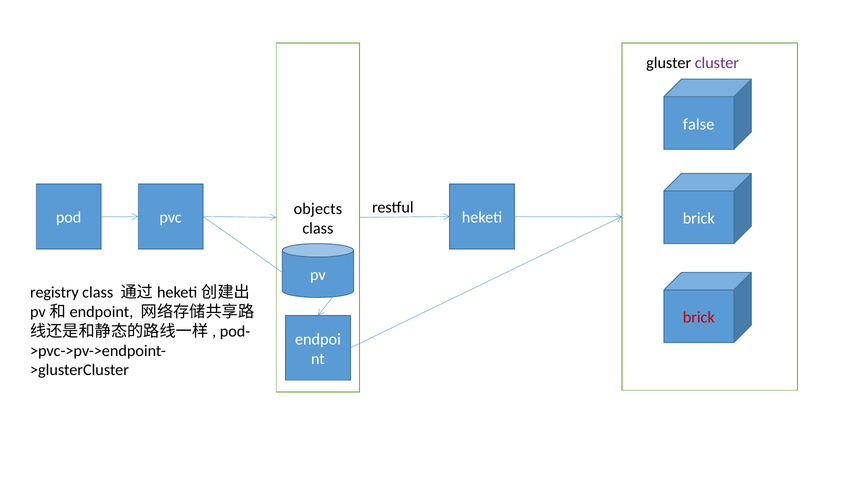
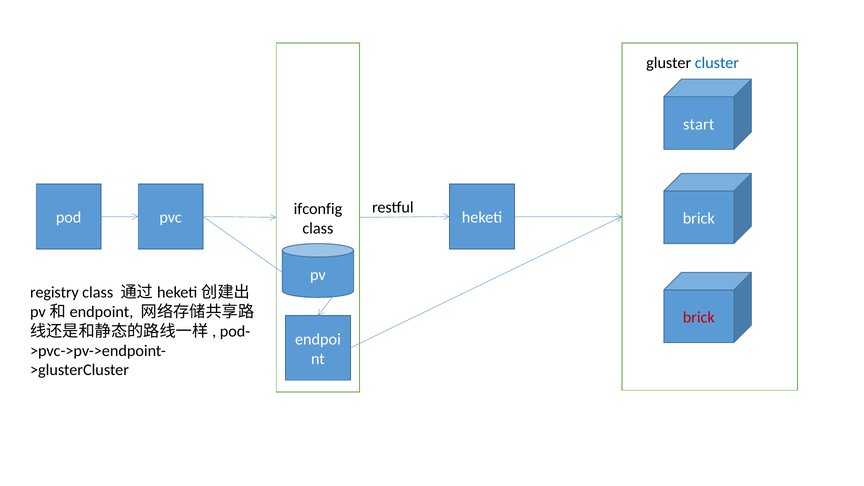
cluster colour: purple -> blue (717, 63)
false: false -> start (699, 124)
objects: objects -> ifconfig (318, 209)
